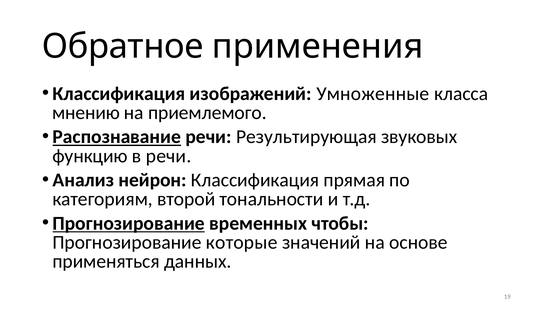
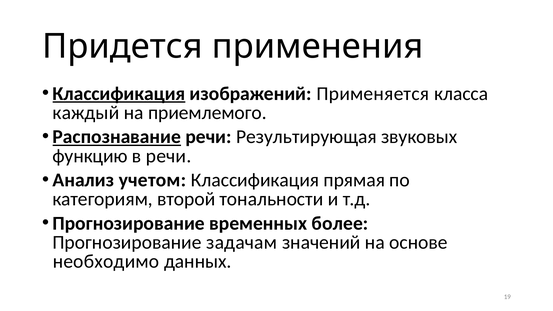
Обратное: Обратное -> Придется (122, 46)
Классификация underline: none -> present (119, 94)
Умноженные: Умноженные -> Применяется (373, 94)
мнению: мнению -> каждый (86, 113)
нейрон: нейрон -> учетом (152, 180)
Прогнозирование underline: present -> none (129, 223)
чтобы: чтобы -> более (340, 223)
которые: которые -> задачам (242, 242)
применяться: применяться -> необходимо (106, 261)
